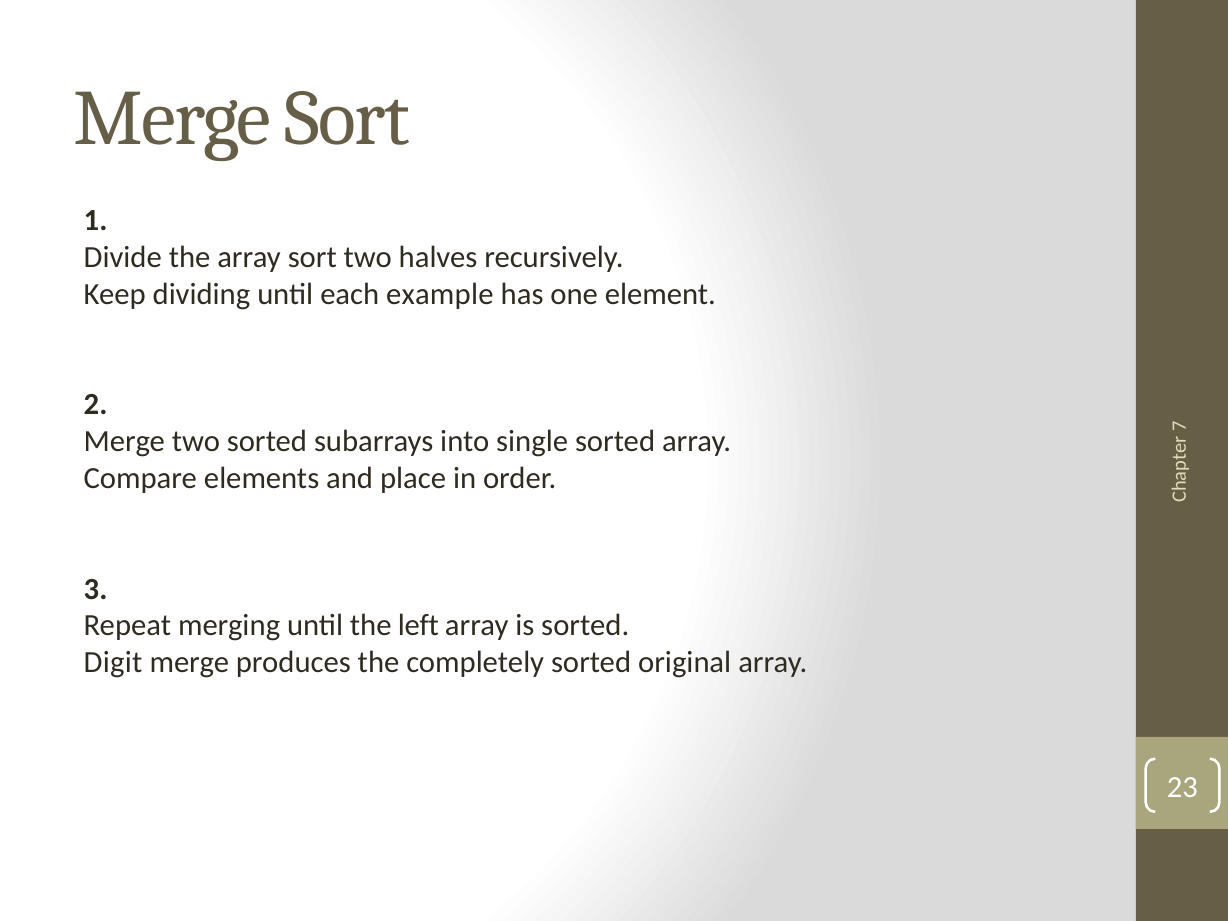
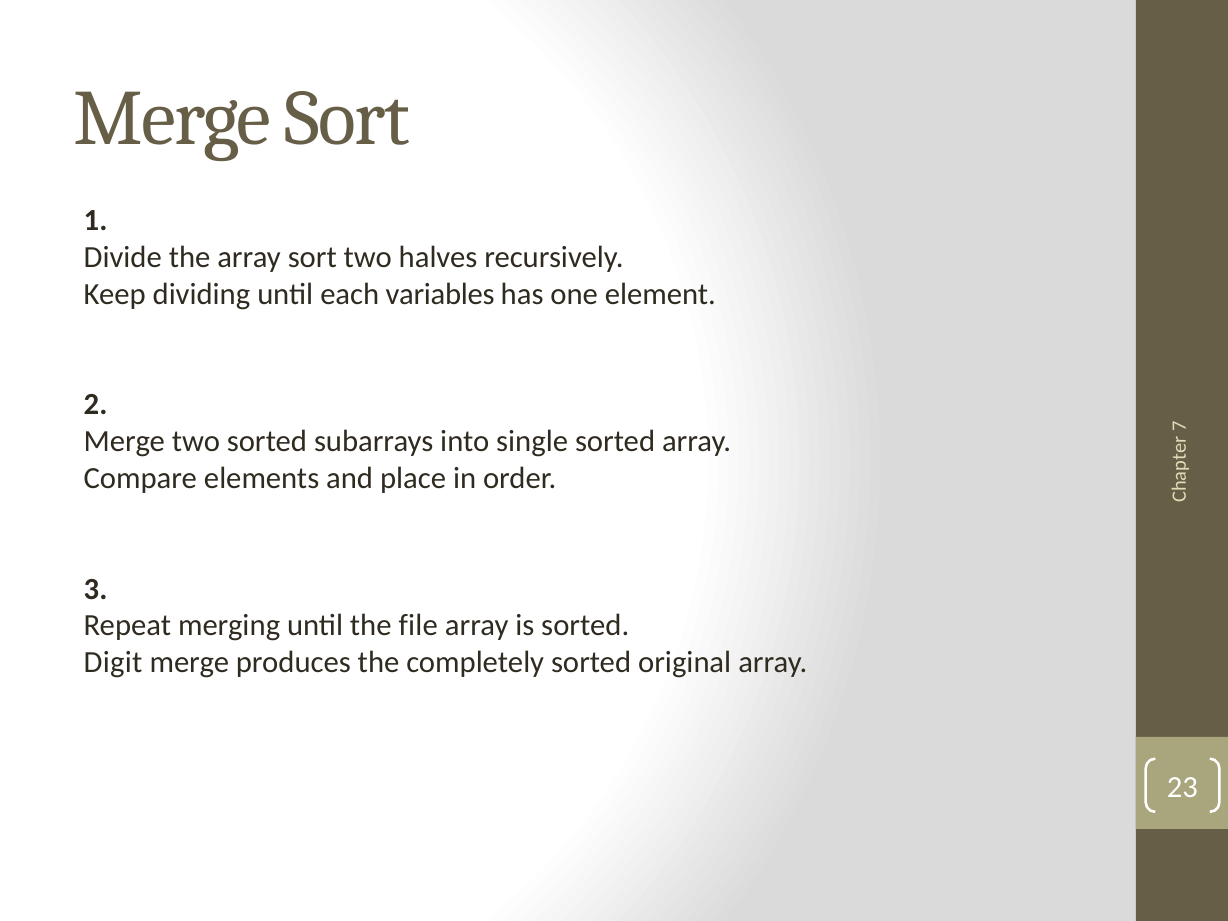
example: example -> variables (440, 294)
left: left -> file (418, 626)
